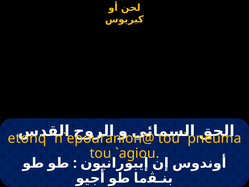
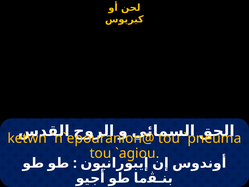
etonq: etonq -> ketwn (27, 138)
